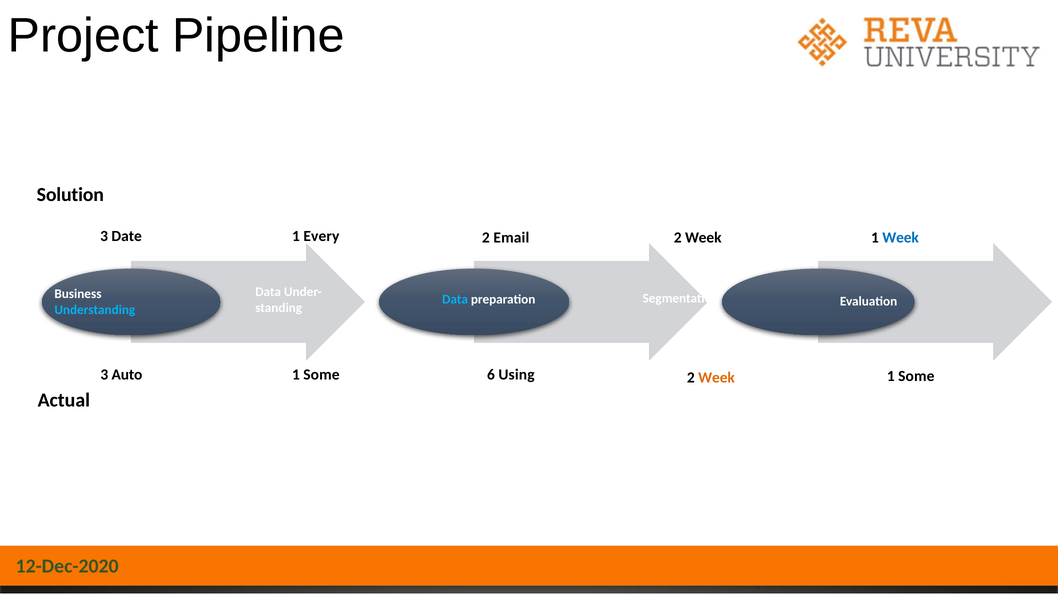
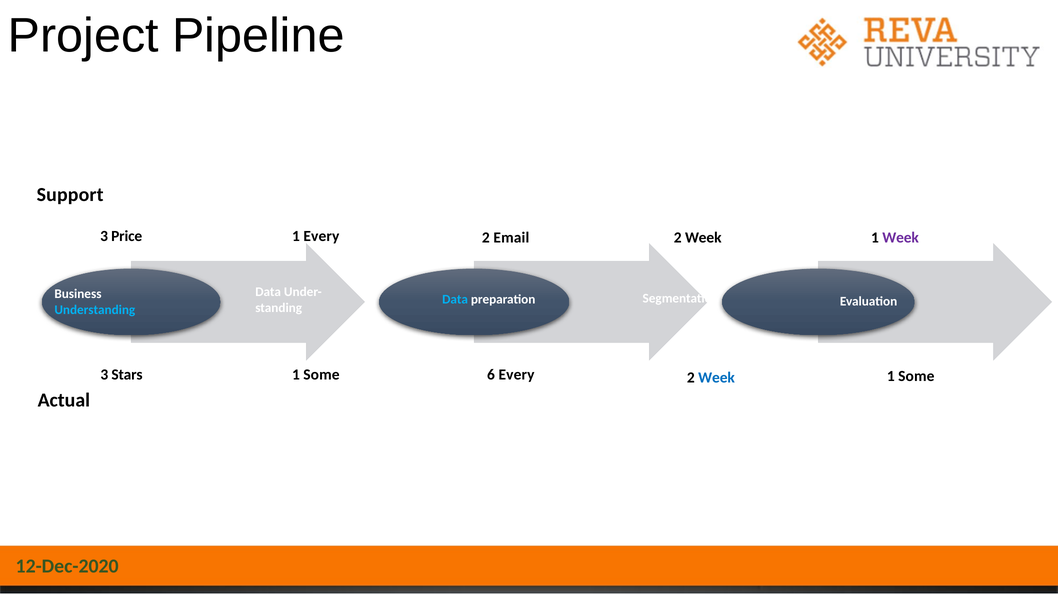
Solution: Solution -> Support (70, 195)
Date: Date -> Price (127, 236)
Week colour: blue -> purple (901, 238)
Auto: Auto -> Stars (127, 375)
6 Using: Using -> Every (516, 375)
Week colour: orange -> blue (717, 378)
